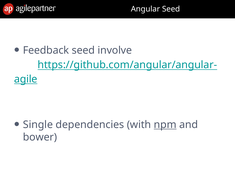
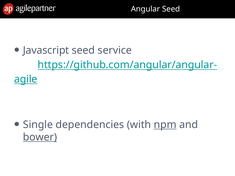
Feedback: Feedback -> Javascript (46, 50)
involve: involve -> service (115, 50)
bower underline: none -> present (40, 137)
